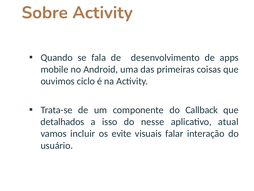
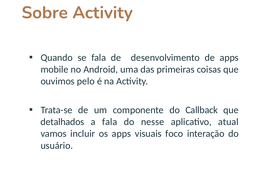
ciclo: ciclo -> pelo (86, 81)
a isso: isso -> fala (110, 121)
os evite: evite -> apps (121, 133)
falar: falar -> foco (174, 133)
